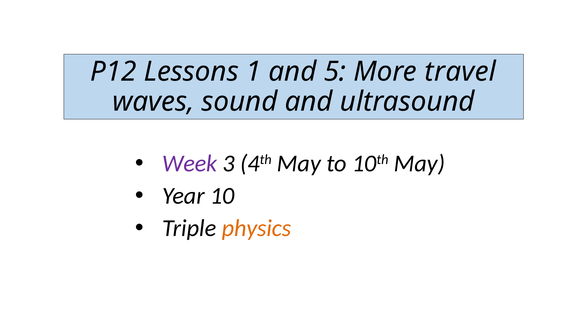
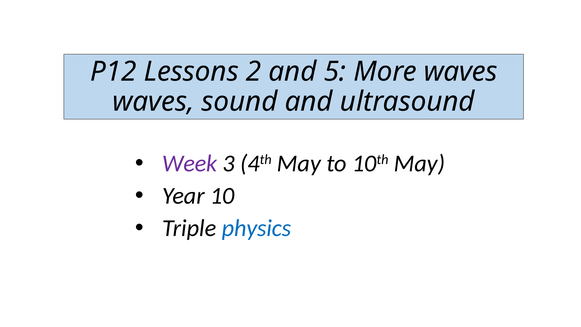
1: 1 -> 2 (254, 72)
More travel: travel -> waves (461, 72)
physics colour: orange -> blue (257, 228)
